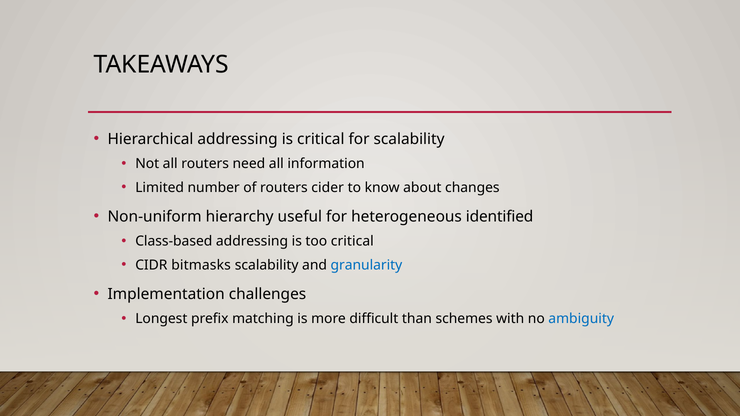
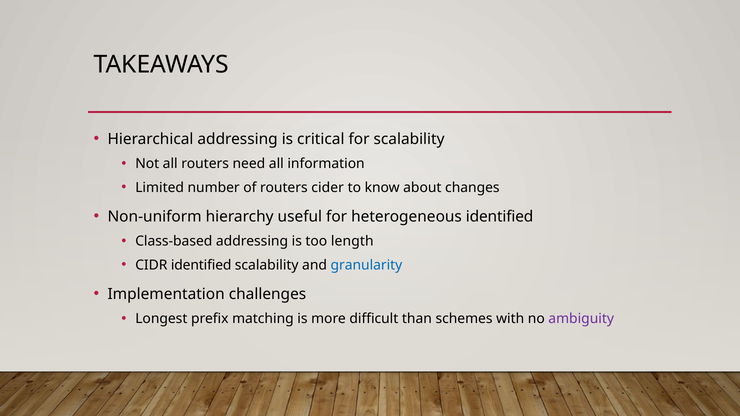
too critical: critical -> length (352, 241)
CIDR bitmasks: bitmasks -> identified (201, 265)
ambiguity colour: blue -> purple (581, 319)
